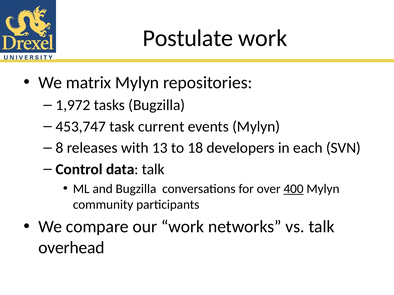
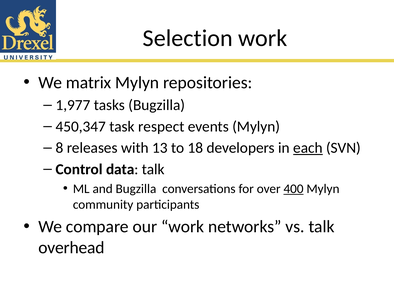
Postulate: Postulate -> Selection (188, 38)
1,972: 1,972 -> 1,977 (73, 105)
453,747: 453,747 -> 450,347 (81, 127)
current: current -> respect (161, 127)
each underline: none -> present (308, 148)
